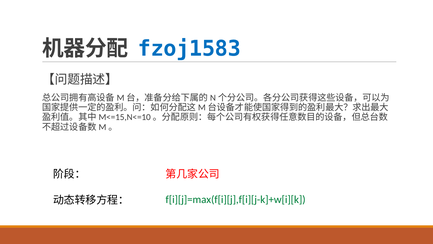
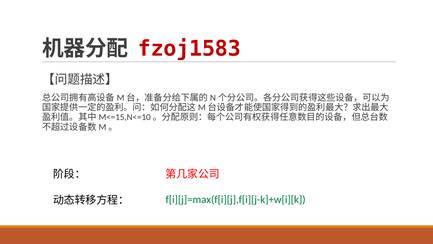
fzoj1583 colour: blue -> red (189, 49)
